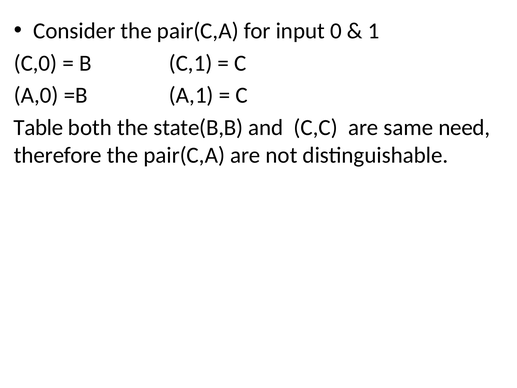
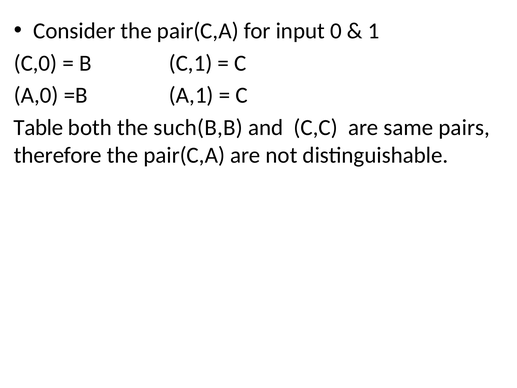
state(B,B: state(B,B -> such(B,B (198, 127)
need: need -> pairs (464, 127)
